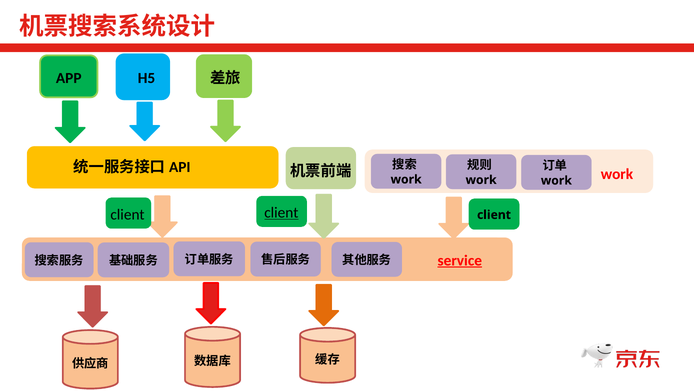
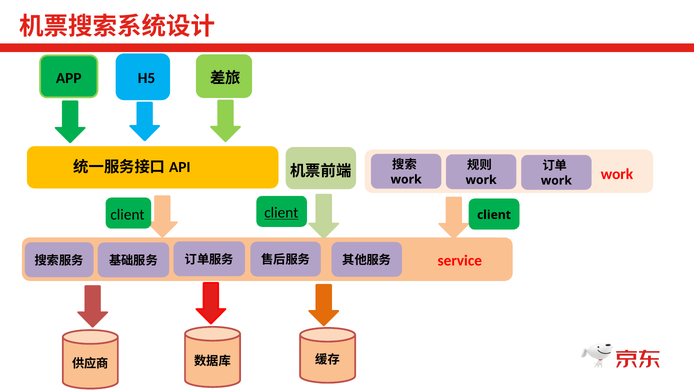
service underline: present -> none (460, 260)
